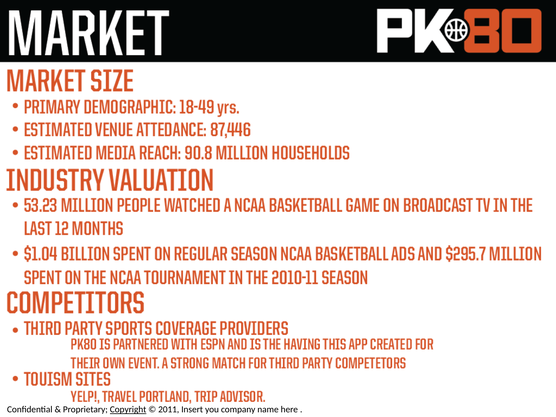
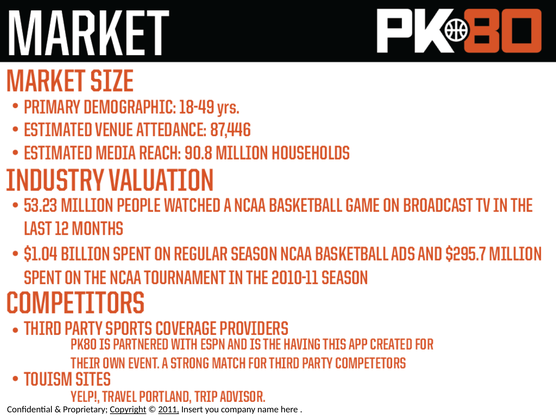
2011 underline: none -> present (169, 410)
